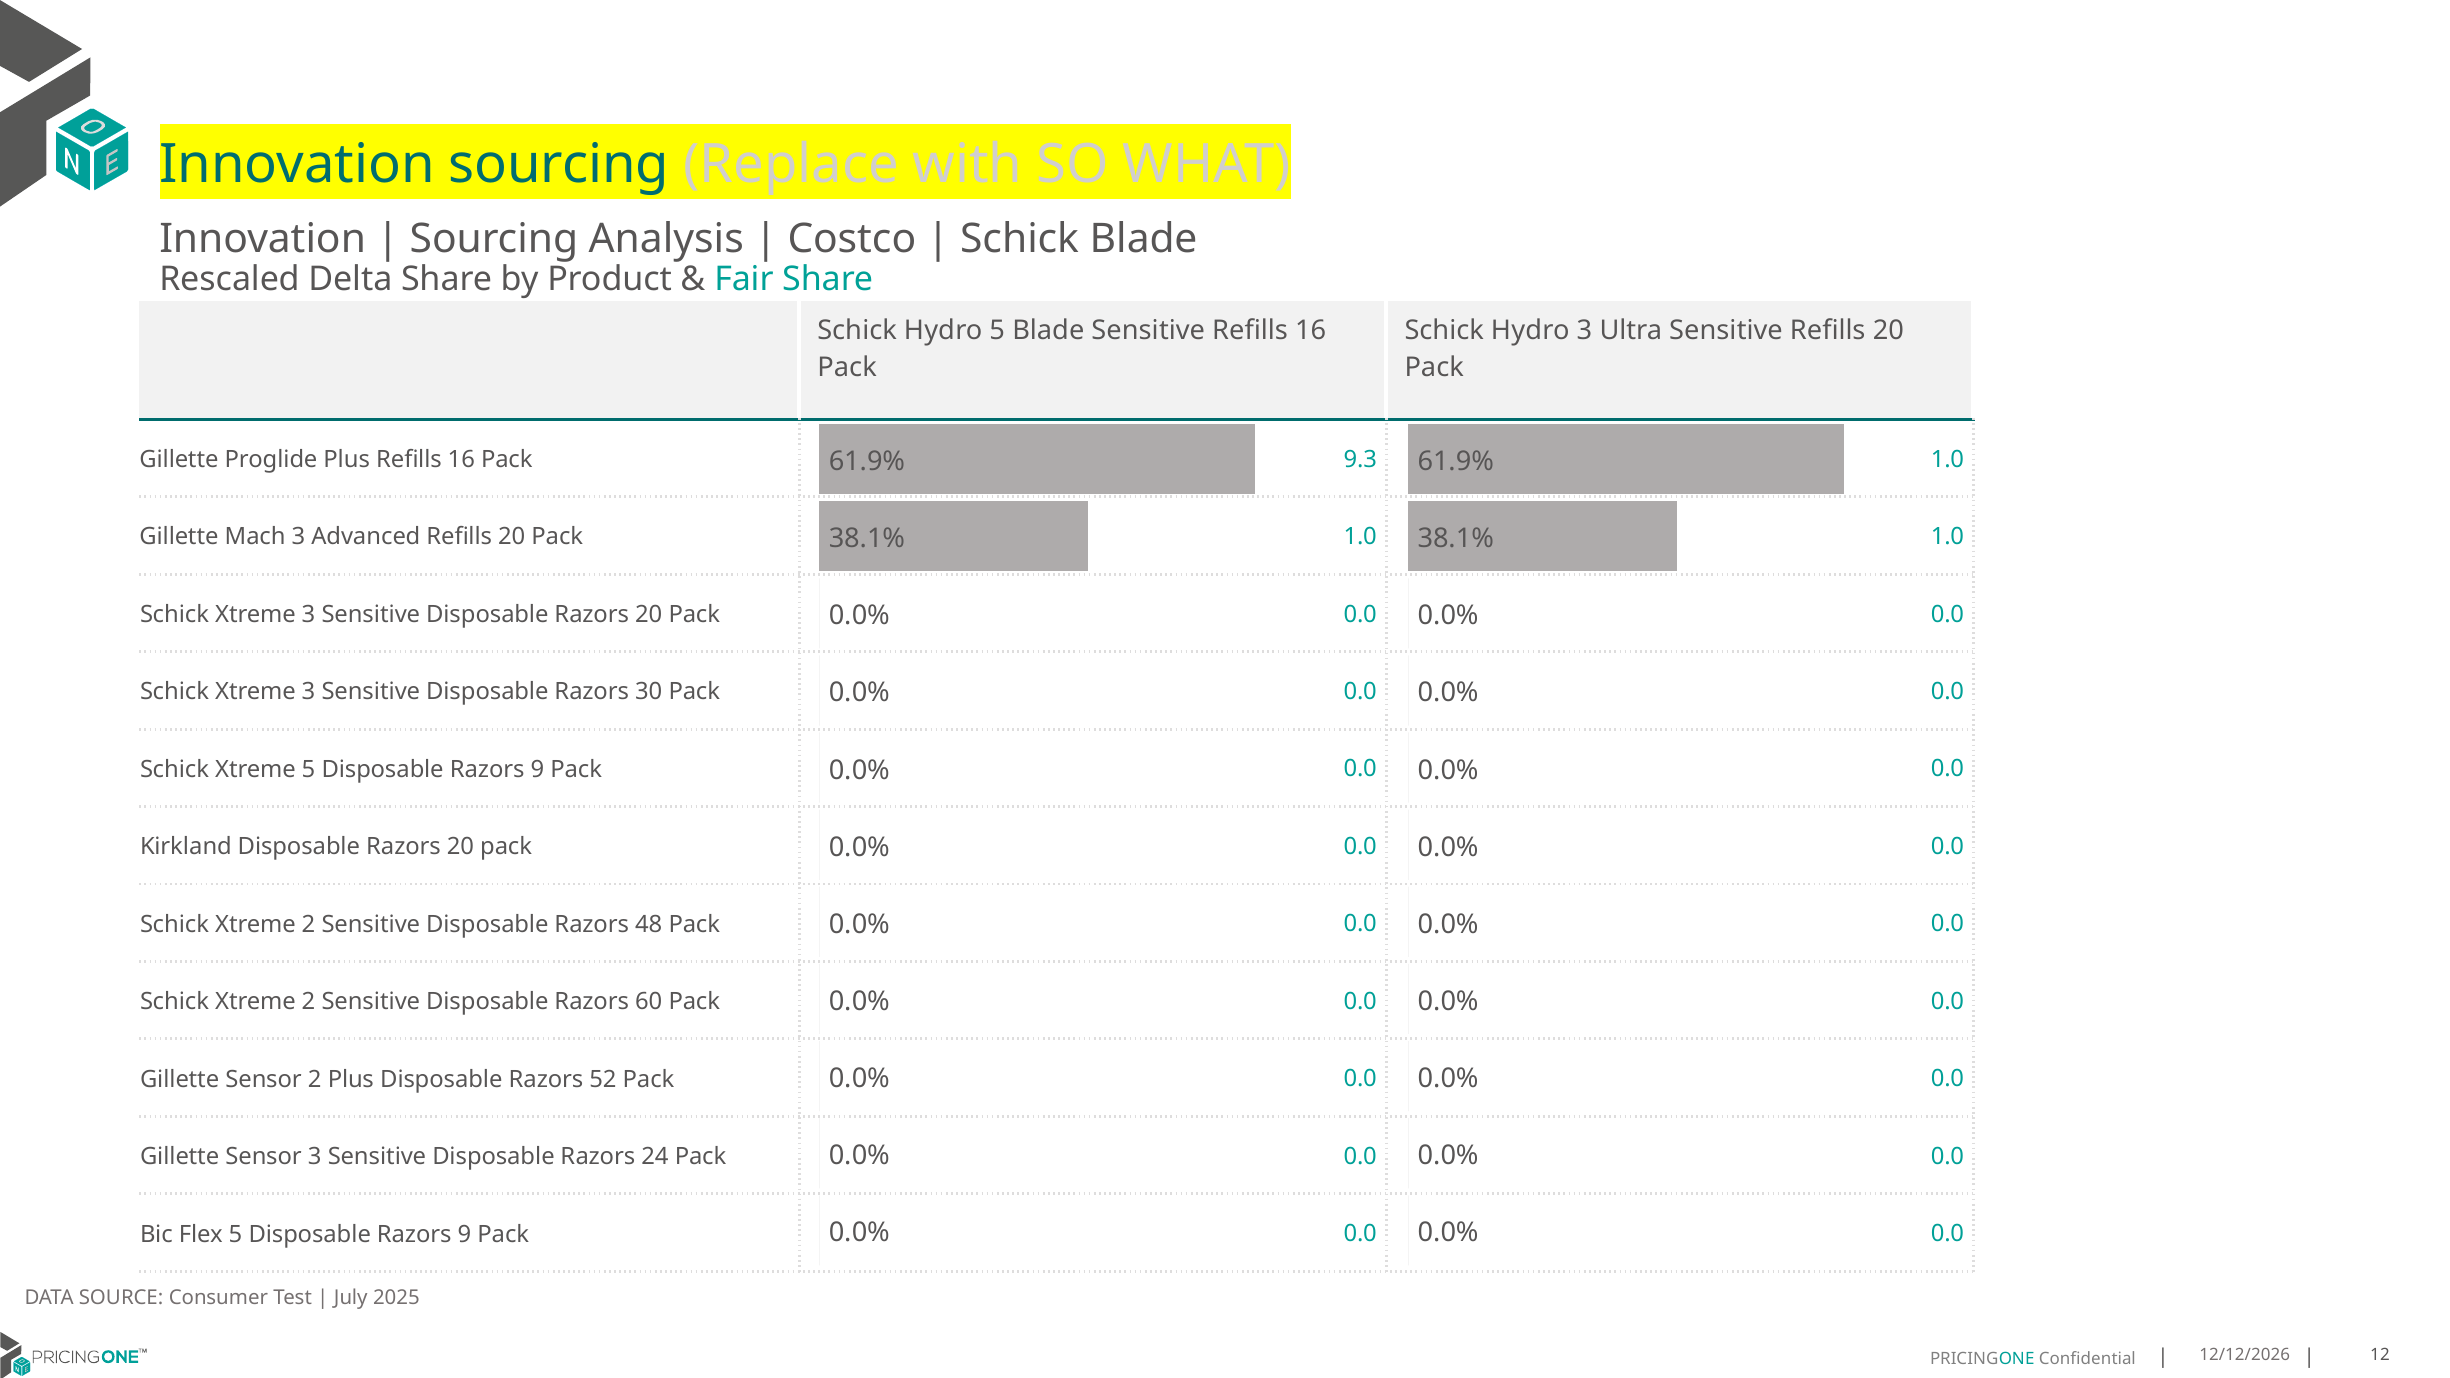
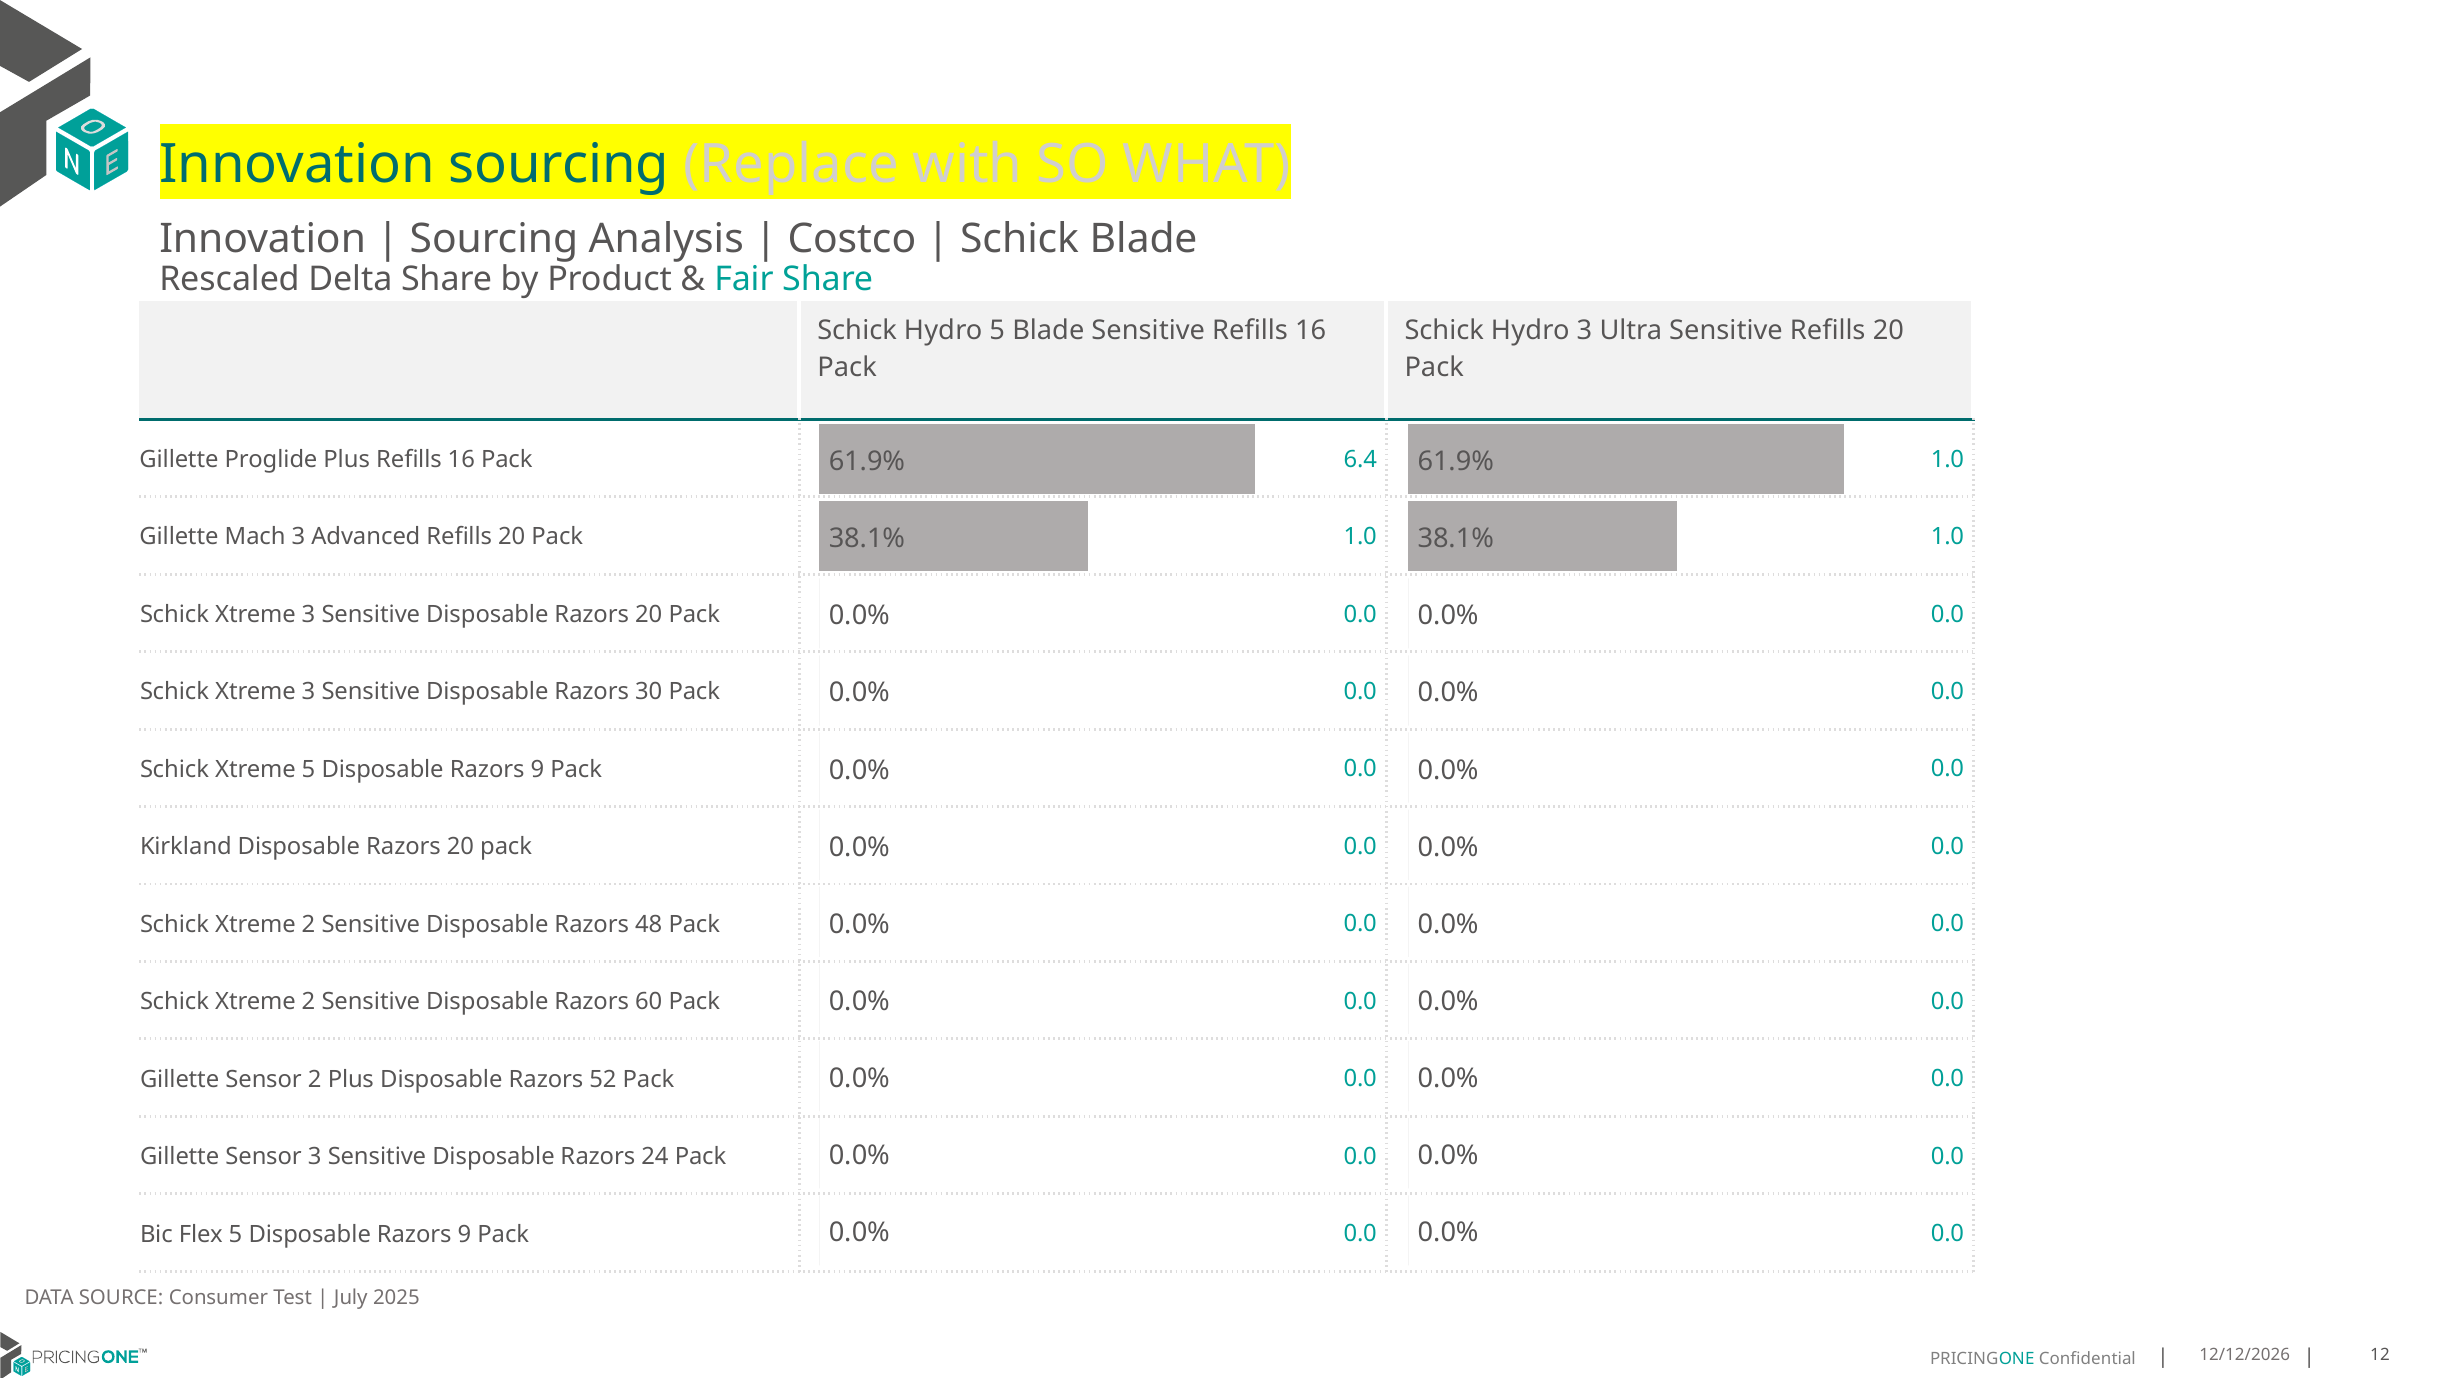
9.3: 9.3 -> 6.4 (1360, 459)
